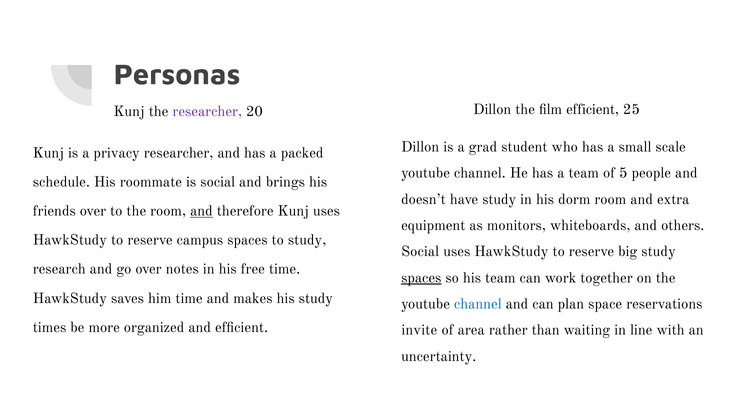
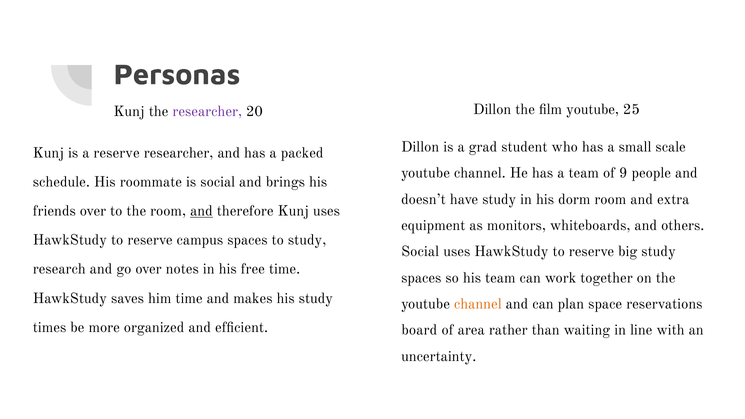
film efficient: efficient -> youtube (593, 110)
a privacy: privacy -> reserve (117, 153)
5: 5 -> 9 (623, 173)
spaces underline: present -> none (421, 278)
channel colour: blue -> orange (478, 304)
invite: invite -> board (419, 330)
